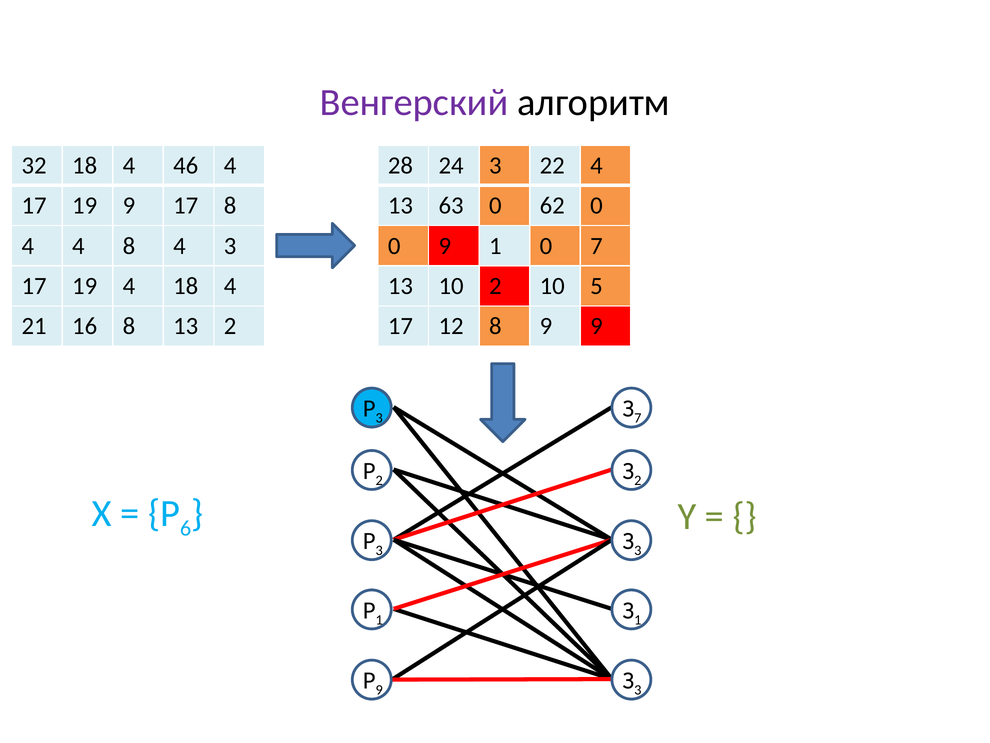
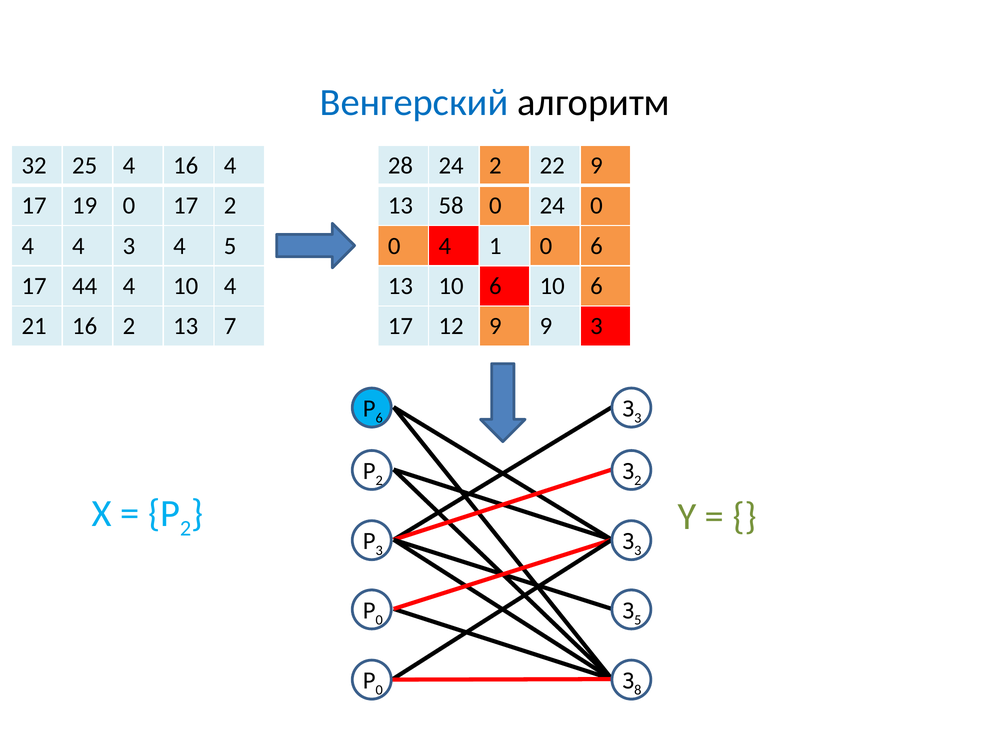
Венгерский colour: purple -> blue (414, 103)
32 18: 18 -> 25 (85, 166)
4 46: 46 -> 16 (186, 166)
24 3: 3 -> 2 (495, 166)
22 4: 4 -> 9 (596, 166)
19 9: 9 -> 0 (129, 206)
17 8: 8 -> 2 (230, 206)
63: 63 -> 58 (451, 206)
0 62: 62 -> 24 (552, 206)
4 8: 8 -> 3 (129, 246)
4 3: 3 -> 5 (230, 246)
0 9: 9 -> 4 (445, 246)
0 7: 7 -> 6 (596, 246)
19: 19 -> 44 (85, 286)
4 18: 18 -> 10 (186, 286)
13 10 2: 2 -> 6 (495, 286)
5: 5 -> 6 (596, 286)
16 8: 8 -> 2 (129, 326)
13 2: 2 -> 7 (230, 326)
12 8: 8 -> 9 (495, 326)
9 9: 9 -> 3 (596, 326)
3: 3 -> 6 (379, 418)
7: 7 -> 3 (638, 418)
6: 6 -> 2 (186, 528)
1: 1 -> 0 (379, 620)
1: 1 -> 5 (638, 620)
9: 9 -> 0 (379, 690)
3: 3 -> 8 (638, 690)
